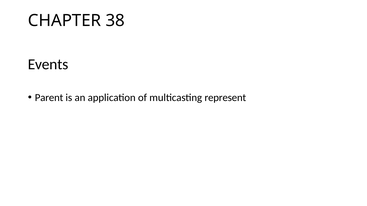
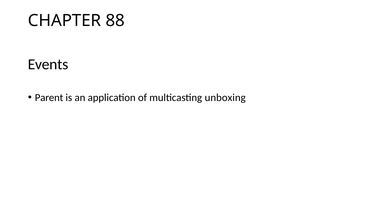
38: 38 -> 88 (115, 21)
represent: represent -> unboxing (225, 98)
